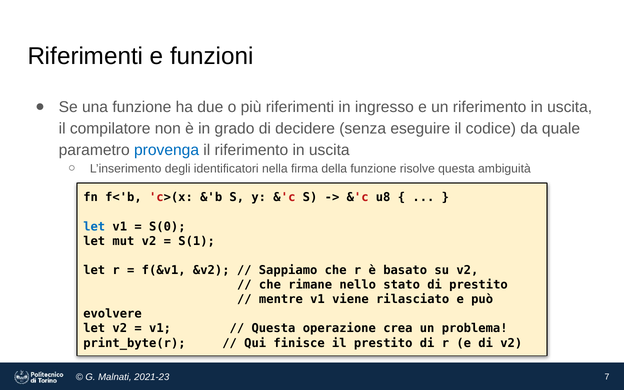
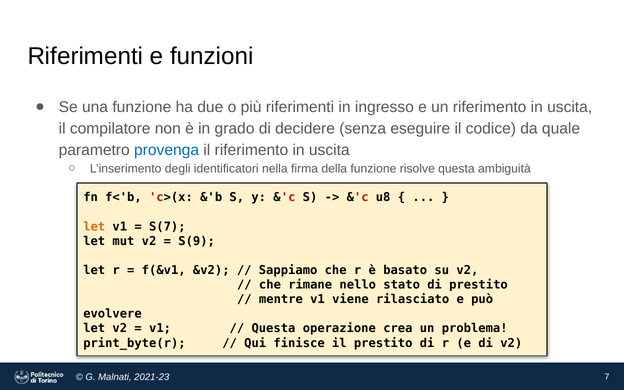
let colour: blue -> orange (94, 227)
S(0: S(0 -> S(7 (167, 227)
S(1: S(1 -> S(9 (197, 241)
